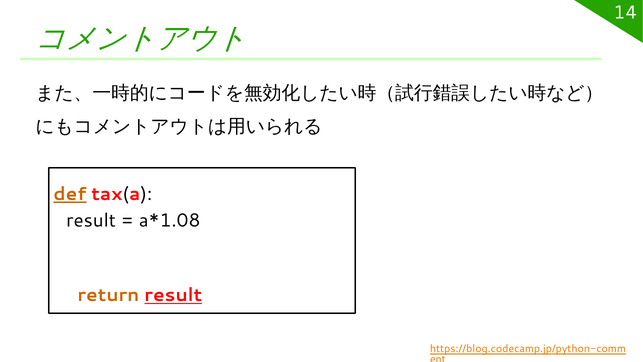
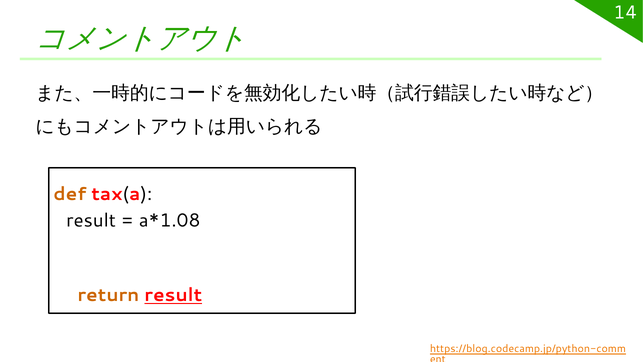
def underline: present -> none (70, 194)
